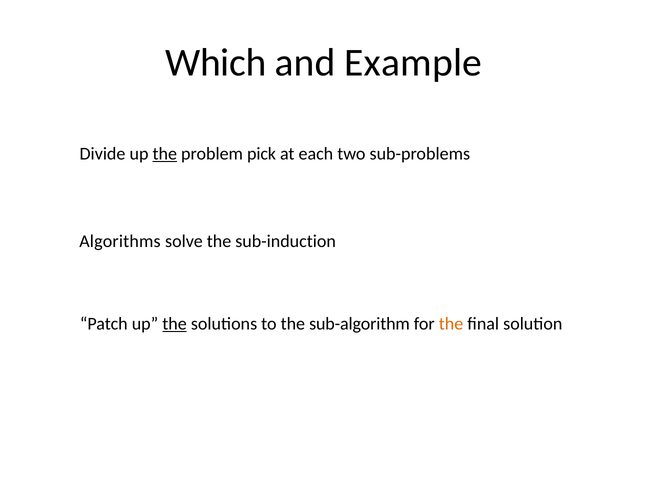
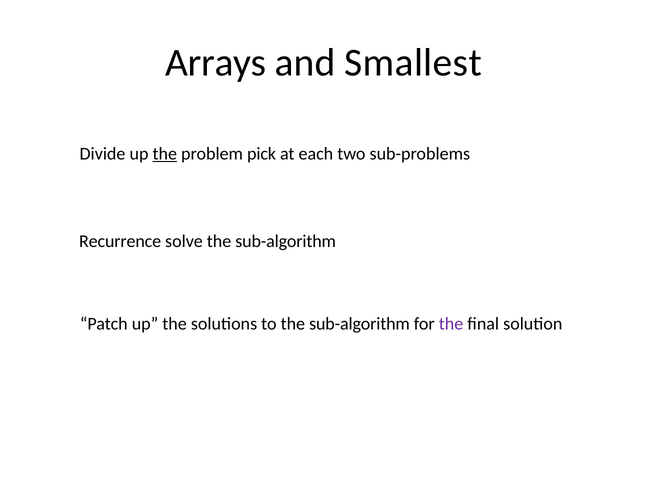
Which: Which -> Arrays (216, 63)
Example: Example -> Smallest (413, 63)
Algorithms: Algorithms -> Recurrence (120, 241)
solve the sub-induction: sub-induction -> sub-algorithm (286, 241)
the underline: present -> none (175, 324)
the colour: orange -> purple (451, 324)
